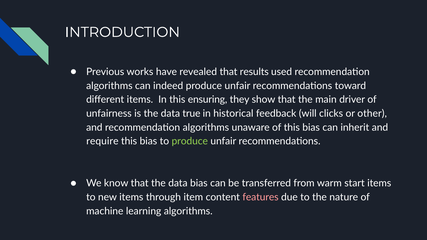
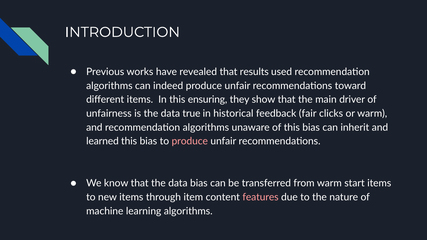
will: will -> fair (308, 114)
or other: other -> warm (372, 114)
require: require -> learned (102, 141)
produce colour: light green -> pink (190, 141)
